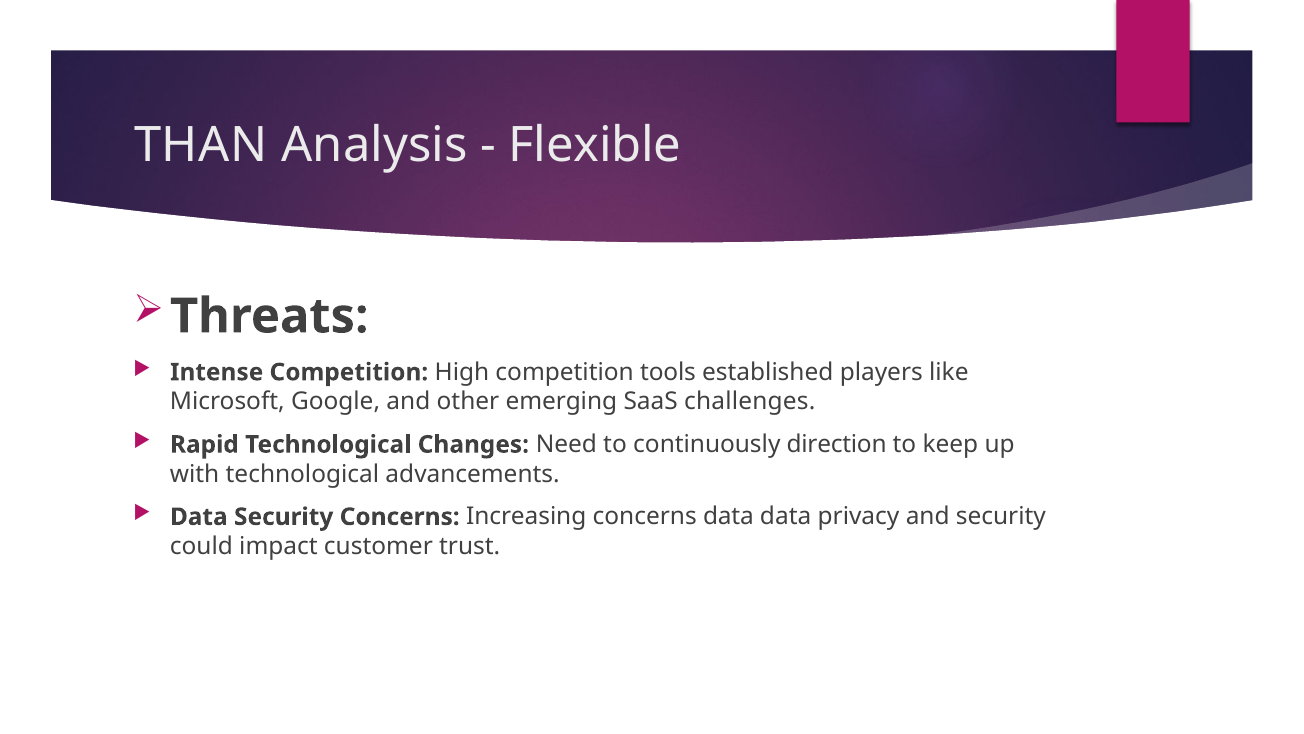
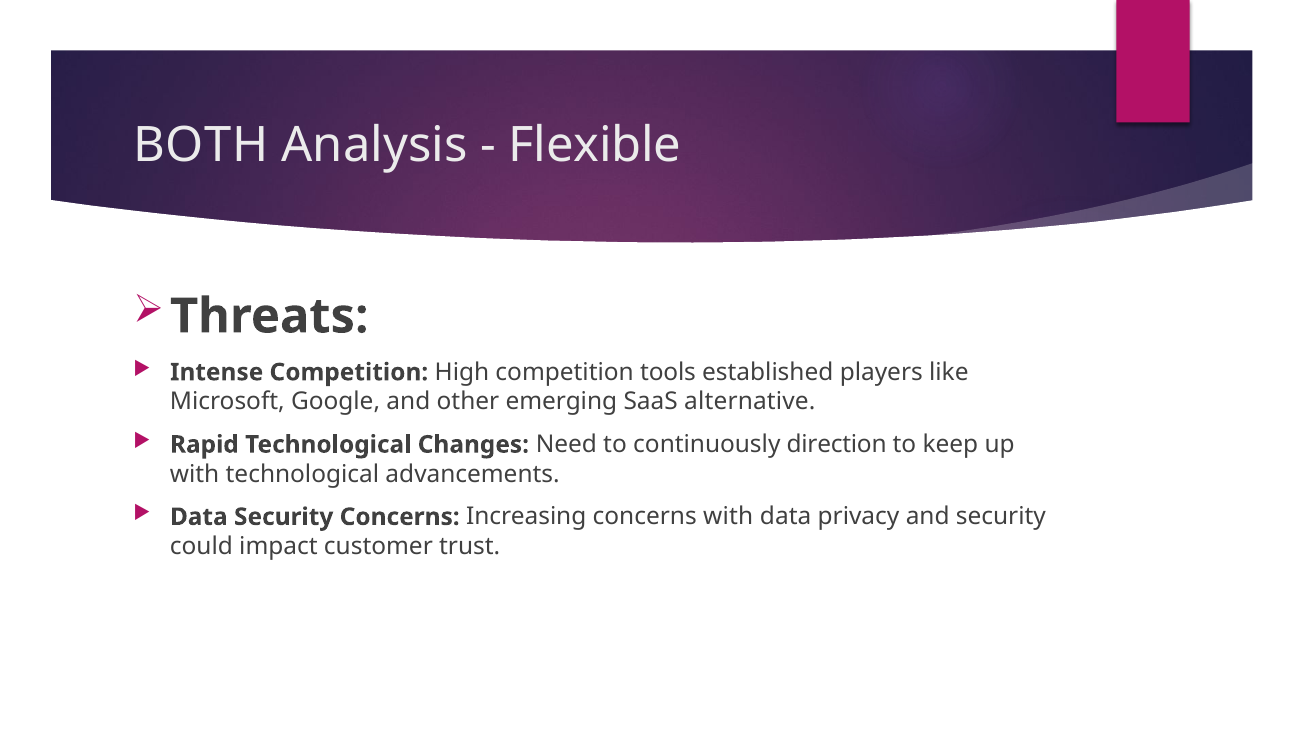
THAN: THAN -> BOTH (201, 145)
challenges: challenges -> alternative (750, 401)
concerns data: data -> with (728, 517)
